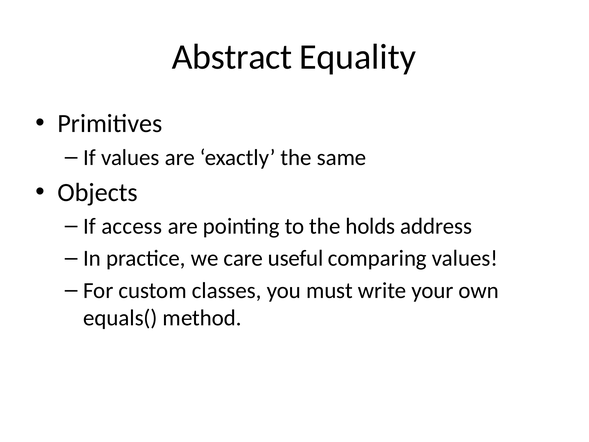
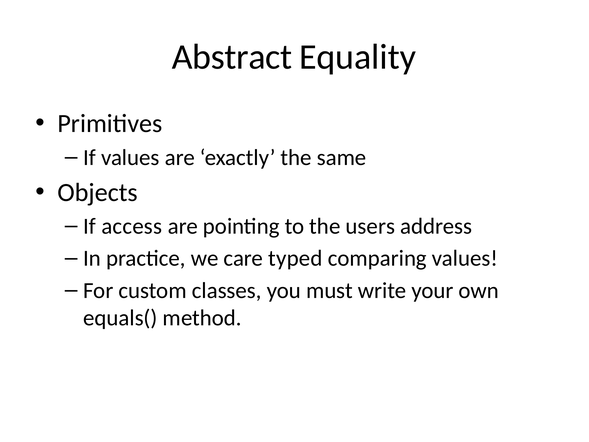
holds: holds -> users (370, 226)
useful: useful -> typed (295, 258)
